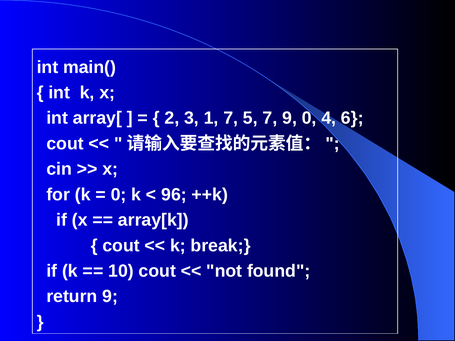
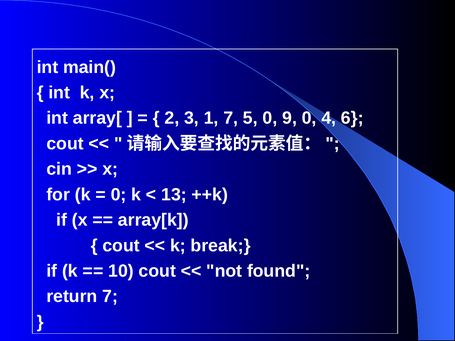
5 7: 7 -> 0 (270, 118)
96: 96 -> 13 (174, 195)
return 9: 9 -> 7 (110, 297)
